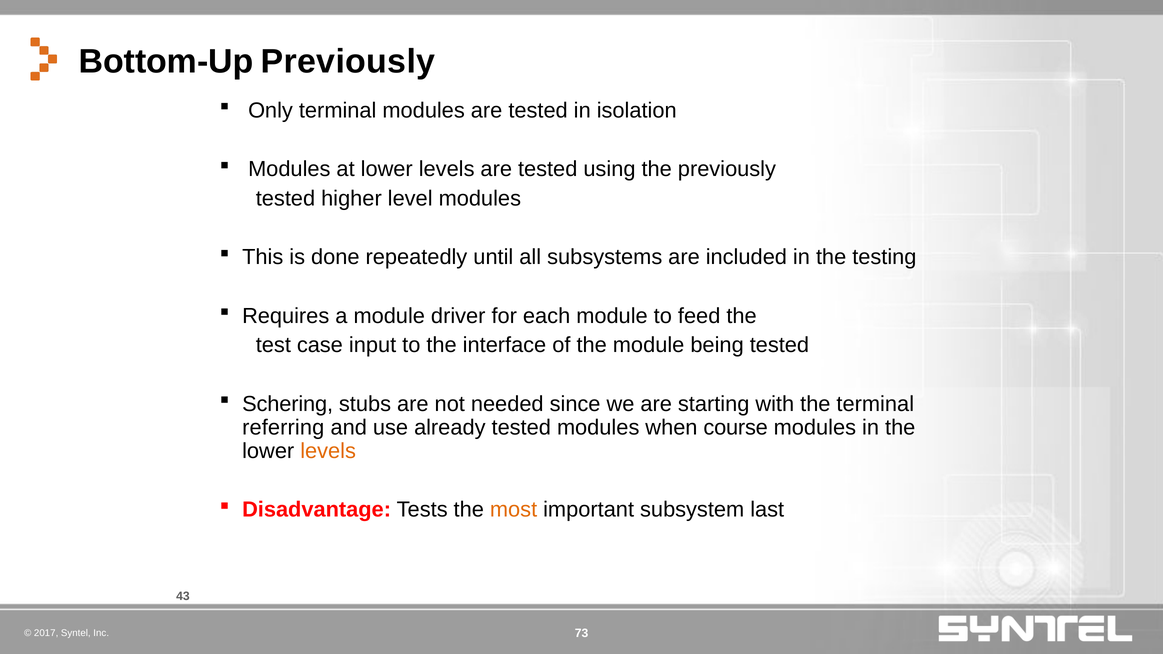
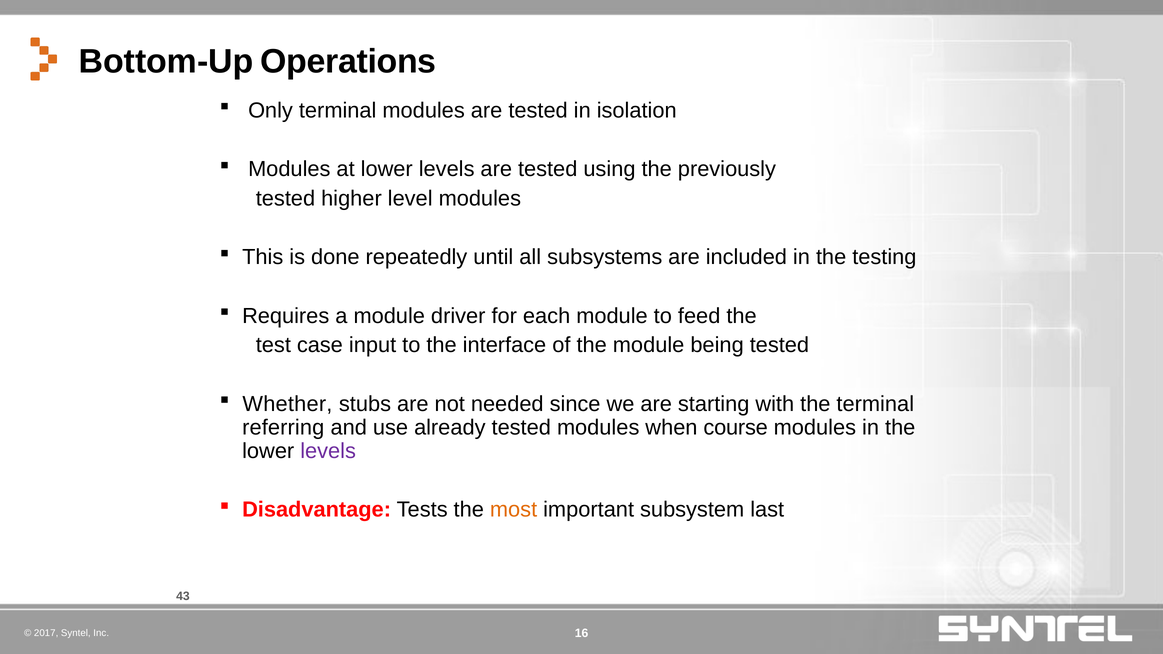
Bottom-Up Previously: Previously -> Operations (348, 61)
Schering: Schering -> Whether (287, 404)
levels colour: orange -> purple (328, 451)
73: 73 -> 16 (582, 634)
